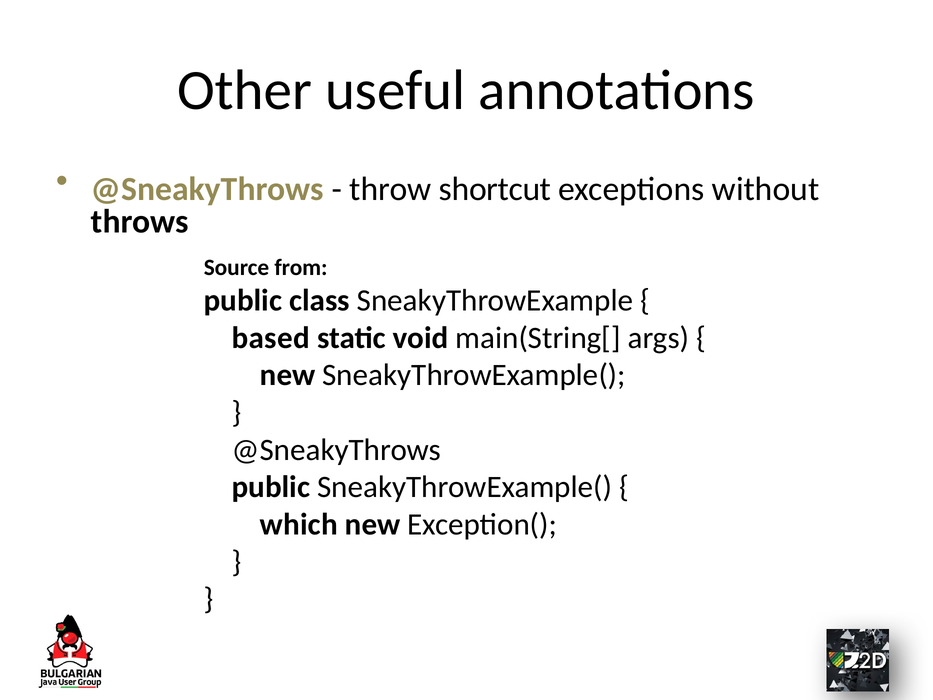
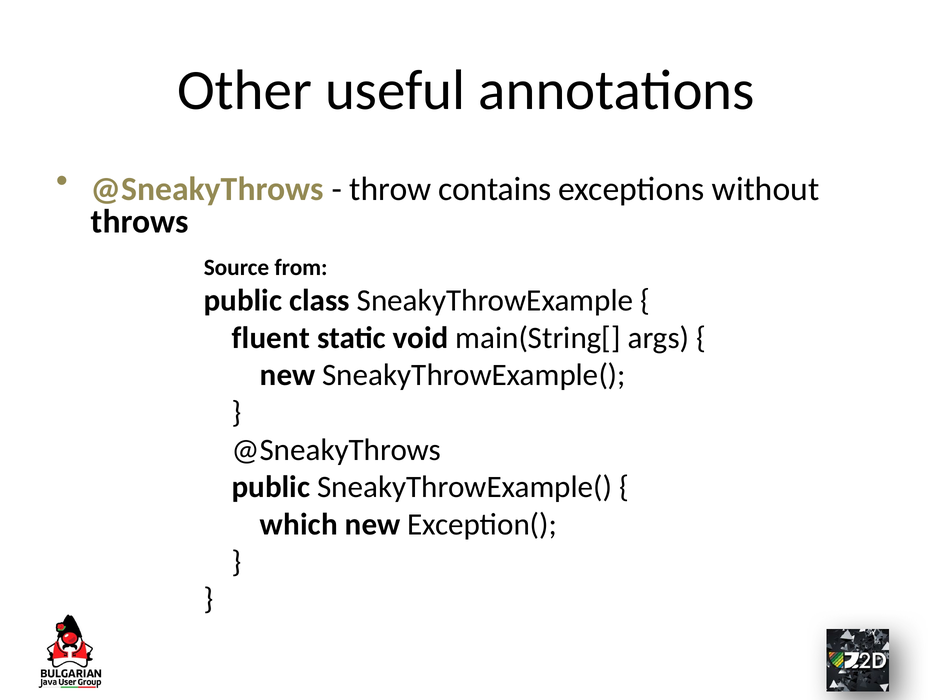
shortcut: shortcut -> contains (495, 189)
based: based -> fluent (271, 338)
